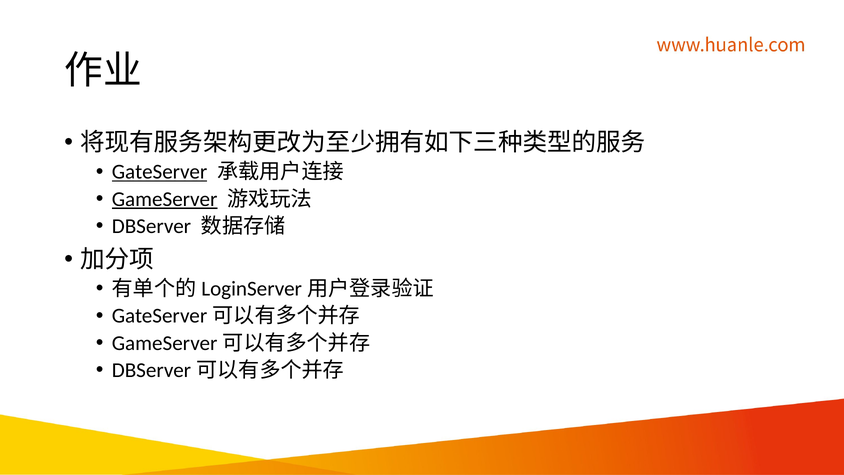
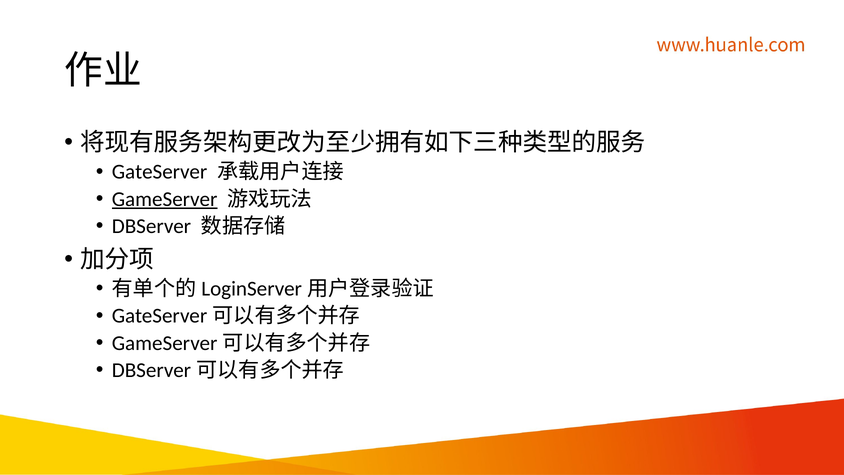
GateServer underline: present -> none (160, 172)
